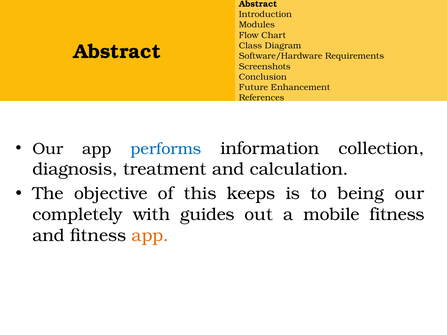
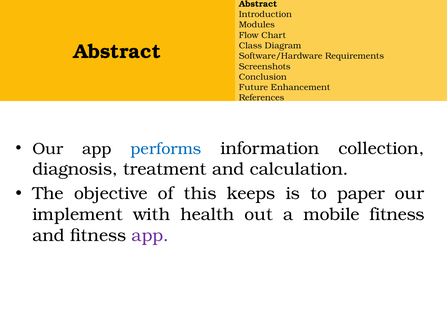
being: being -> paper (361, 194)
completely: completely -> implement (78, 215)
guides: guides -> health (207, 215)
app colour: orange -> purple (150, 235)
